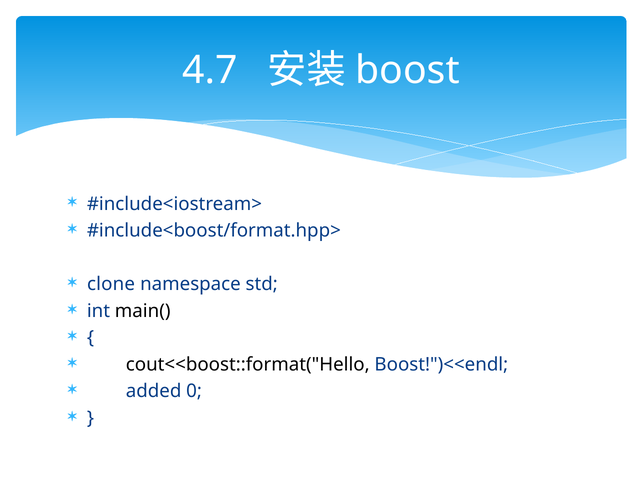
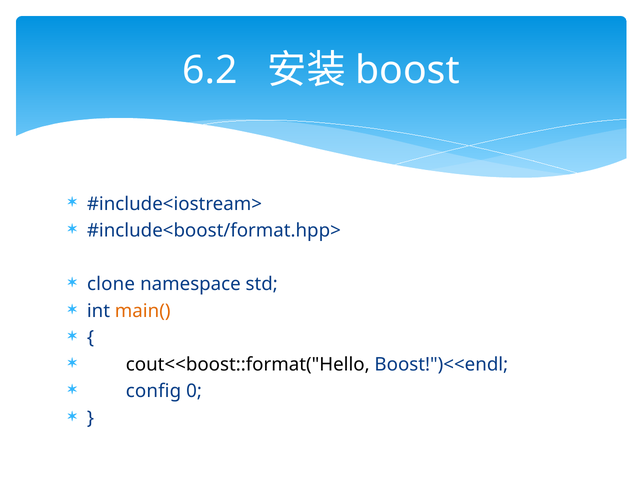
4.7: 4.7 -> 6.2 (210, 70)
main( colour: black -> orange (143, 311)
added: added -> config (154, 391)
